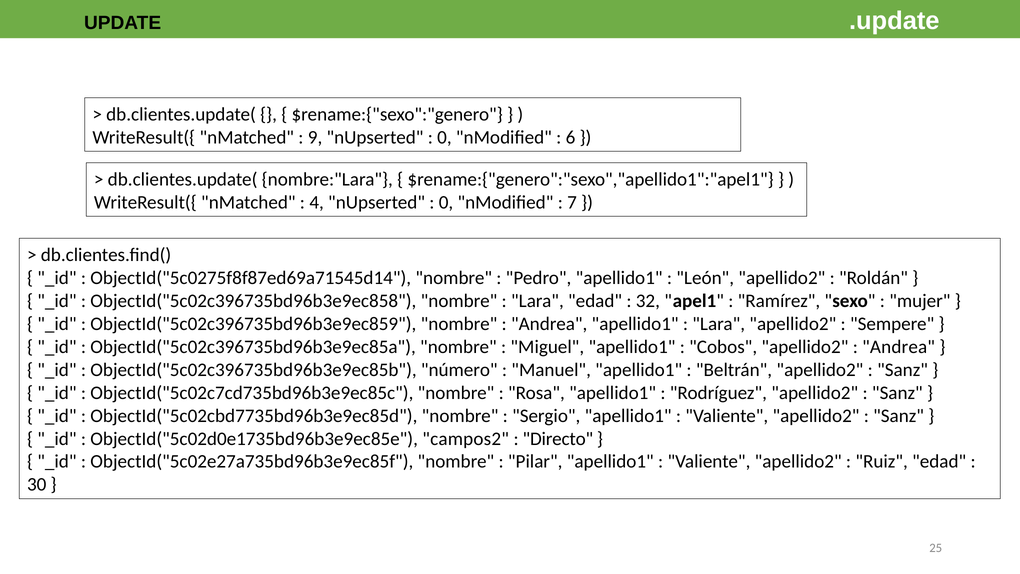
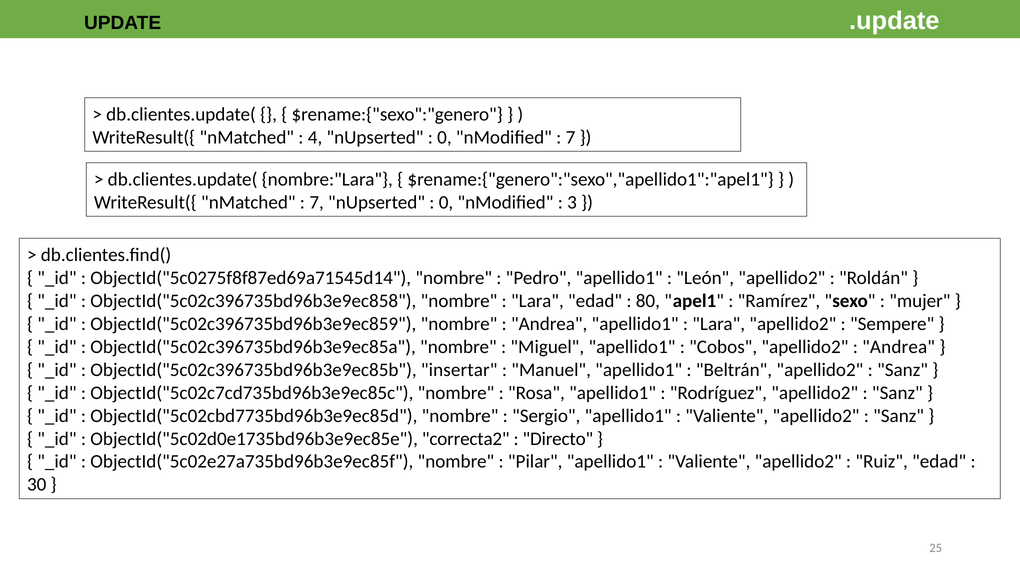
9: 9 -> 4 (315, 137)
6: 6 -> 7 (570, 137)
4: 4 -> 7 (317, 202)
7: 7 -> 3 (572, 202)
32: 32 -> 80 (648, 301)
número: número -> insertar (459, 370)
campos2: campos2 -> correcta2 (466, 439)
